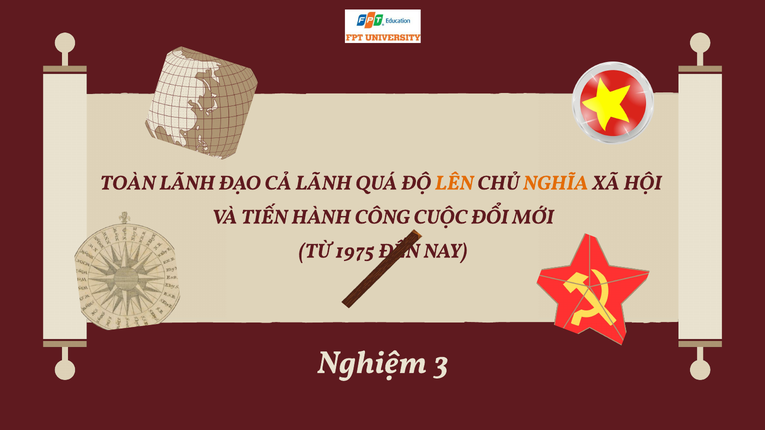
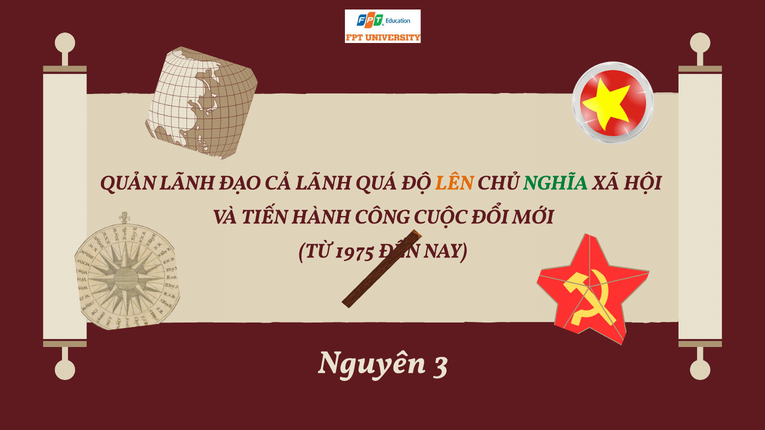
TOÀN: TOÀN -> QUẢN (128, 183)
NGHĨA colour: orange -> green (556, 183)
Nghiệm: Nghiệm -> Nguyên (372, 363)
